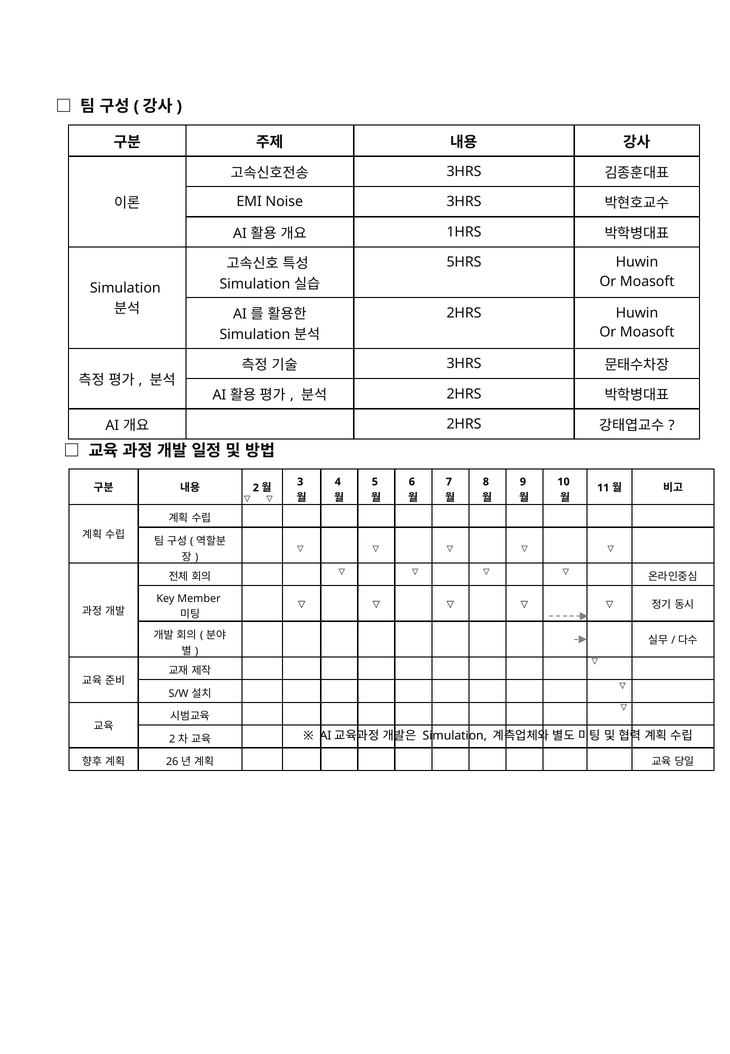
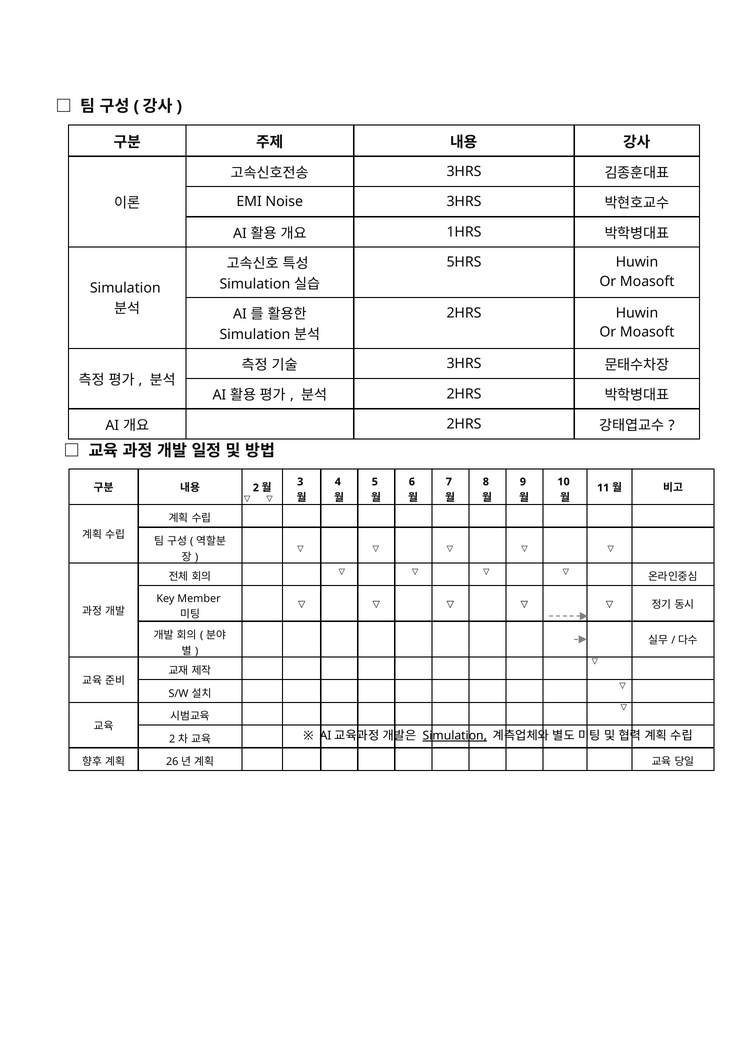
Simulation underline: none -> present (455, 736)
